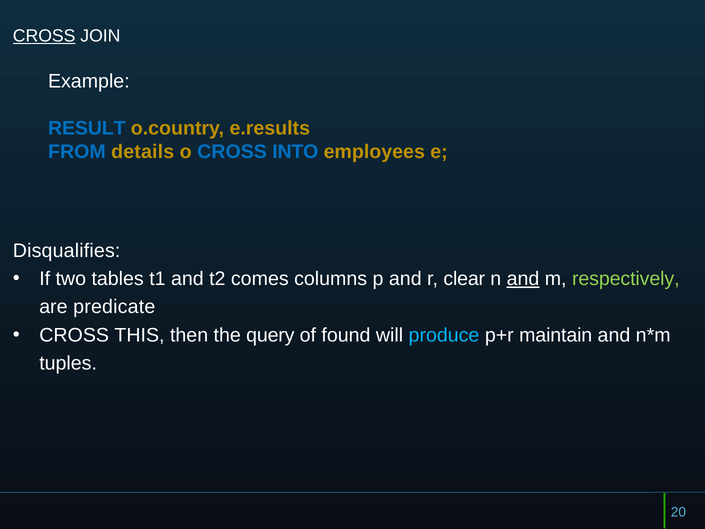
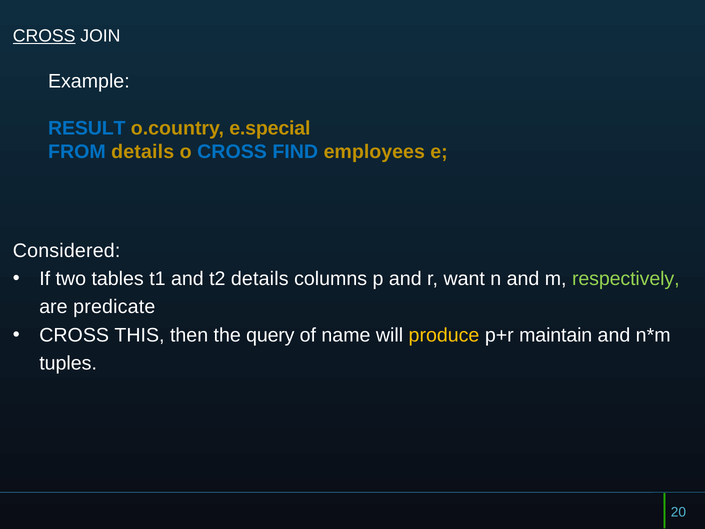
e.results: e.results -> e.special (270, 128)
INTO: INTO -> FIND (295, 152)
Disqualifies: Disqualifies -> Considered (67, 250)
t2 comes: comes -> details (260, 279)
clear: clear -> want (464, 279)
and underline: present -> none (523, 279)
found: found -> name (346, 335)
produce colour: light blue -> yellow (444, 335)
